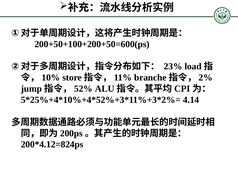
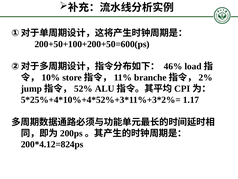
23%: 23% -> 46% (173, 66)
4.14: 4.14 -> 1.17 (191, 100)
